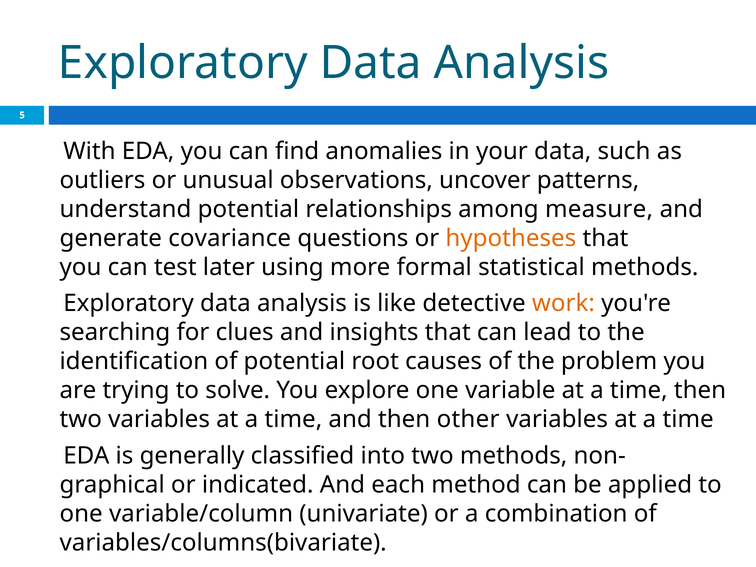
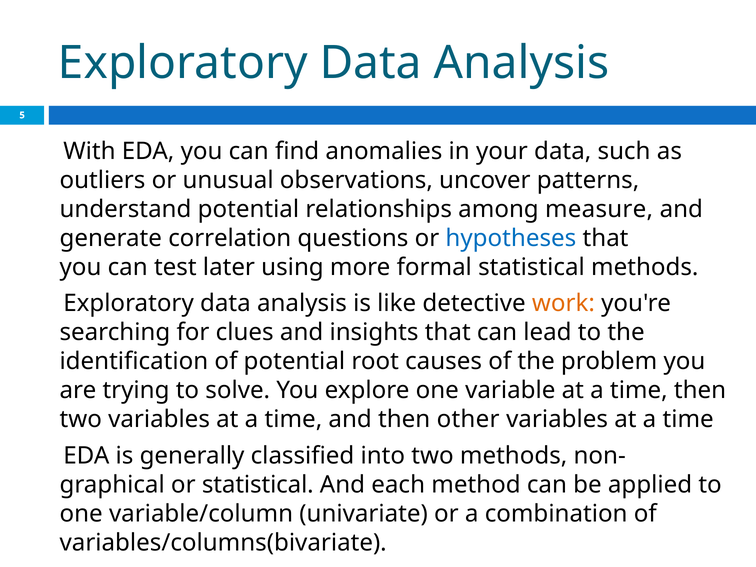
covariance: covariance -> correlation (230, 238)
hypotheses colour: orange -> blue (511, 238)
or indicated: indicated -> statistical (258, 485)
